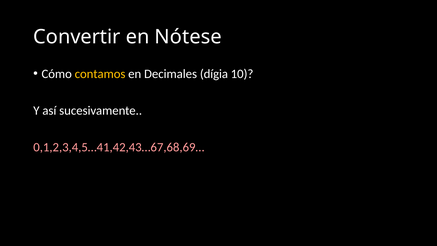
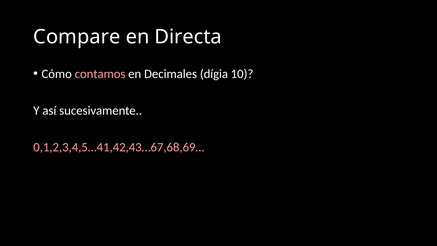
Convertir: Convertir -> Compare (77, 37)
Nótese: Nótese -> Directa (188, 37)
contamos colour: yellow -> pink (100, 74)
